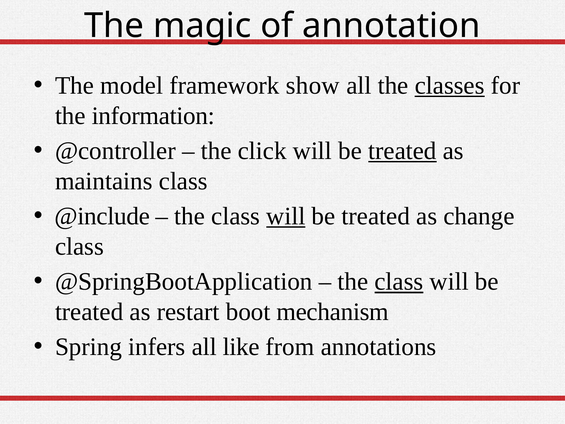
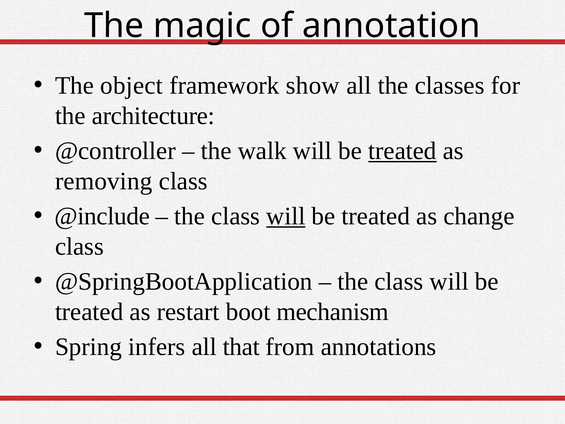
model: model -> object (132, 86)
classes underline: present -> none (450, 86)
information: information -> architecture (153, 116)
click: click -> walk (262, 151)
maintains: maintains -> removing (104, 181)
class underline: present -> none (399, 281)
like: like -> that (241, 347)
